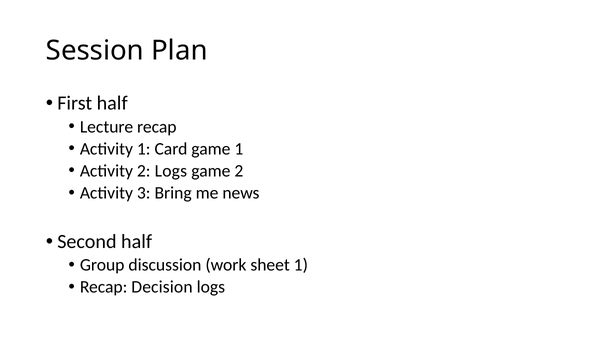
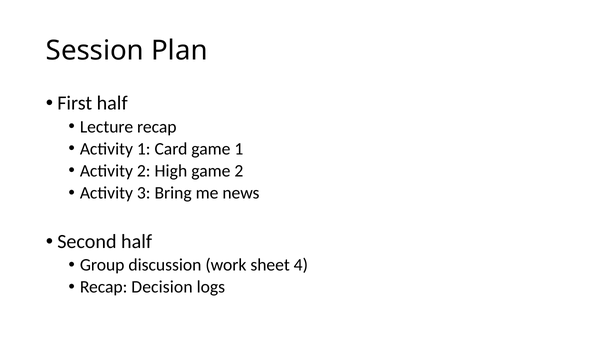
2 Logs: Logs -> High (171, 171)
sheet 1: 1 -> 4 (301, 265)
